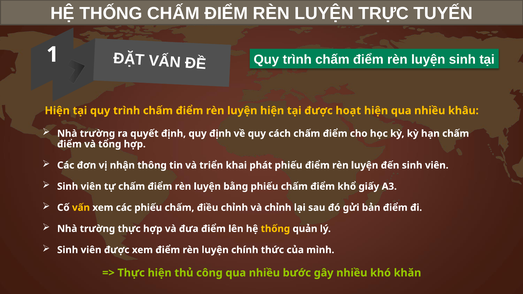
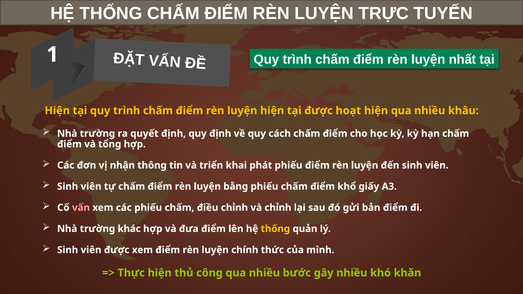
luyện sinh: sinh -> nhất (462, 60)
vấn colour: yellow -> pink (81, 208)
trường thực: thực -> khác (129, 229)
